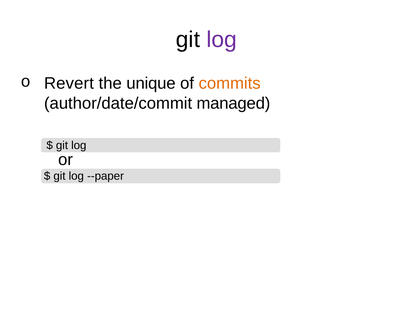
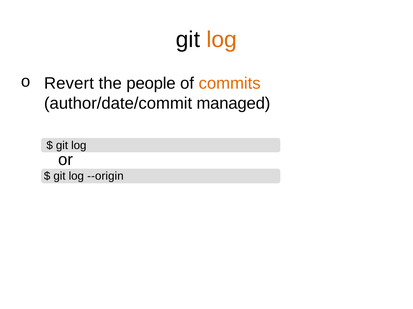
log colour: purple -> orange (222, 40)
unique: unique -> people (151, 84)
--paper: --paper -> --origin (105, 176)
